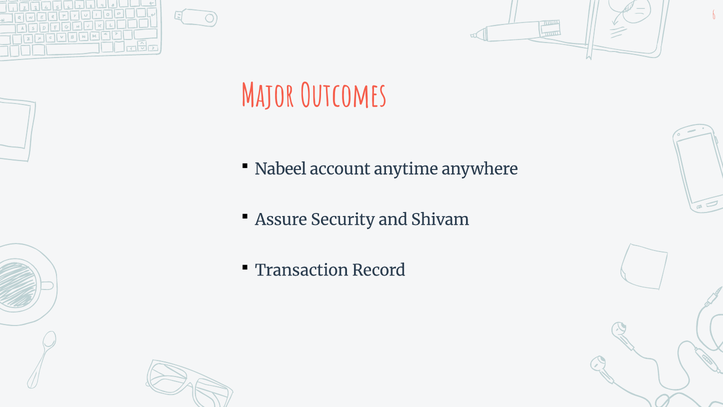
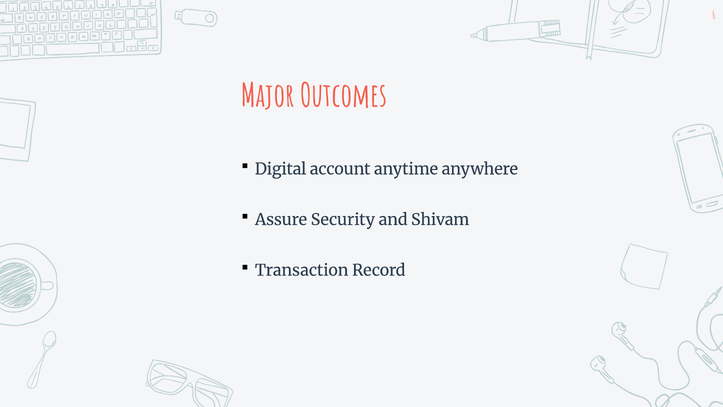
Nabeel: Nabeel -> Digital (281, 169)
